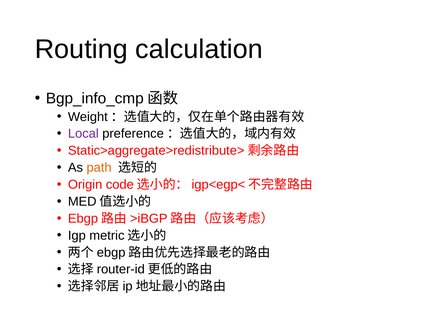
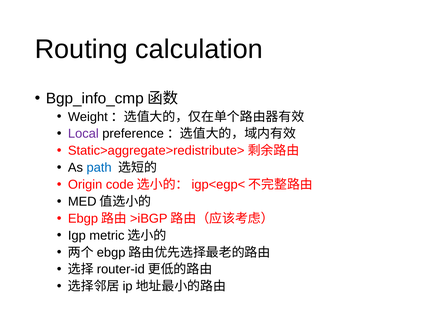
path colour: orange -> blue (99, 168)
